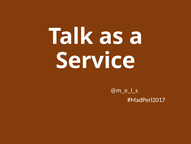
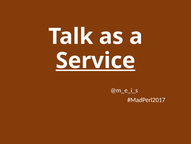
Service underline: none -> present (95, 60)
